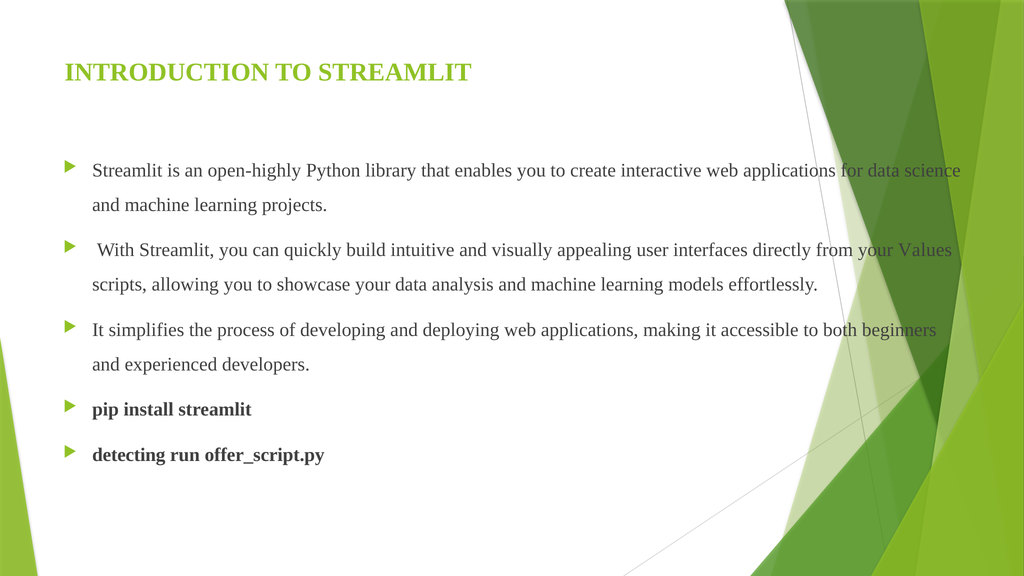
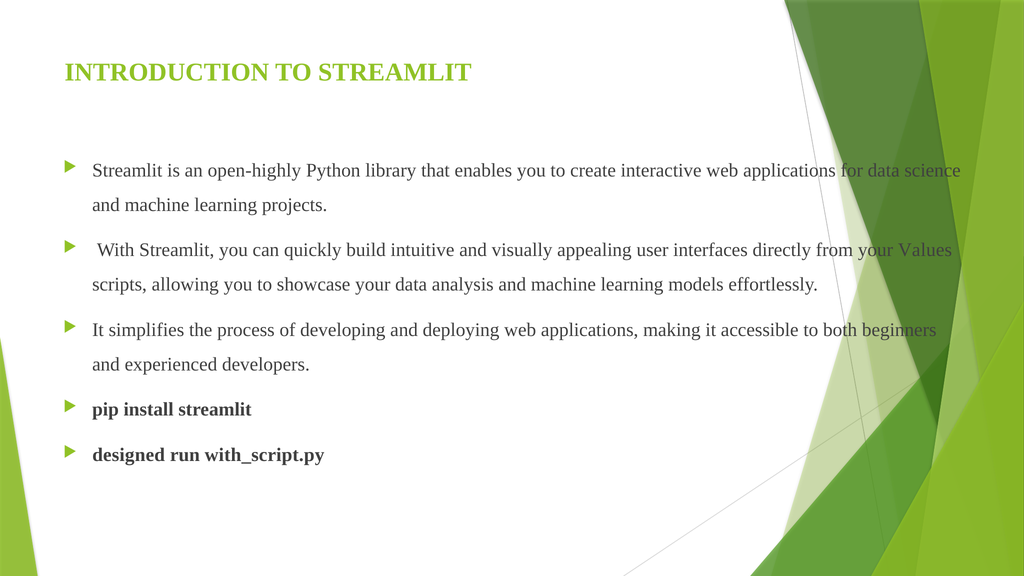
detecting: detecting -> designed (129, 455)
offer_script.py: offer_script.py -> with_script.py (265, 455)
